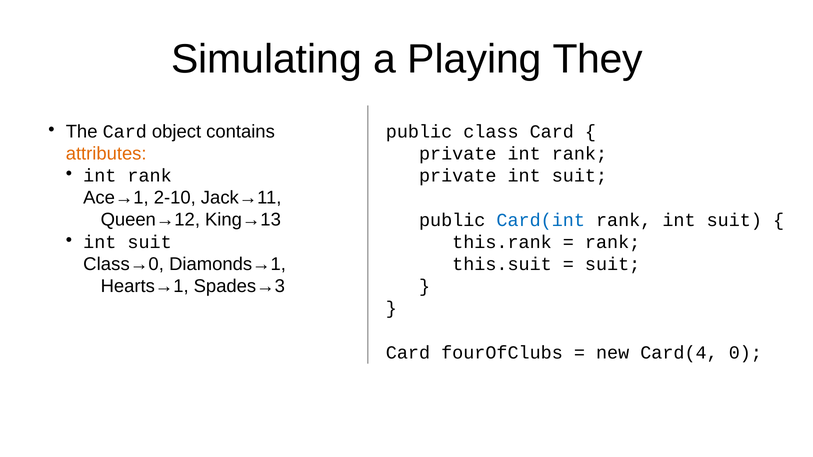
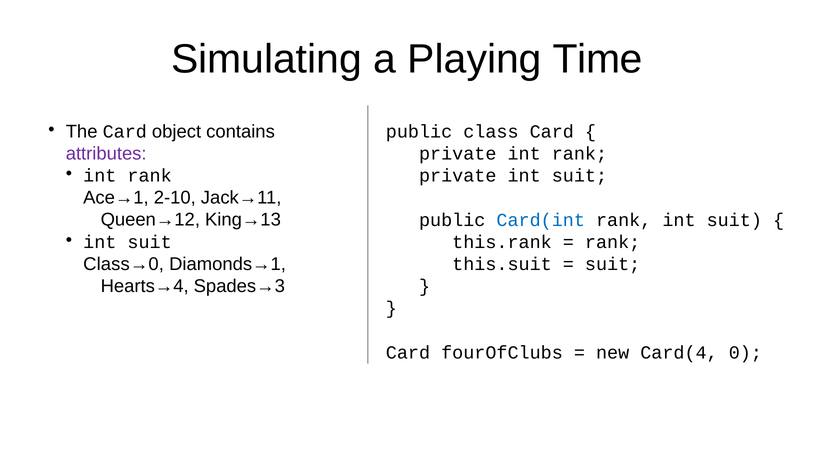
They: They -> Time (598, 59)
attributes colour: orange -> purple (106, 154)
Hearts→1: Hearts→1 -> Hearts→4 (145, 286)
